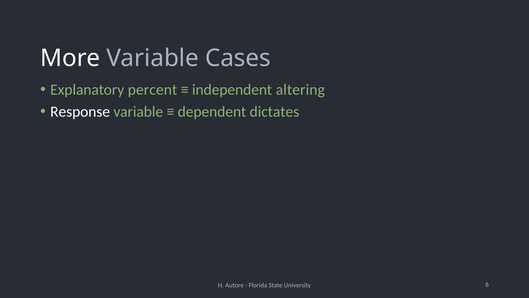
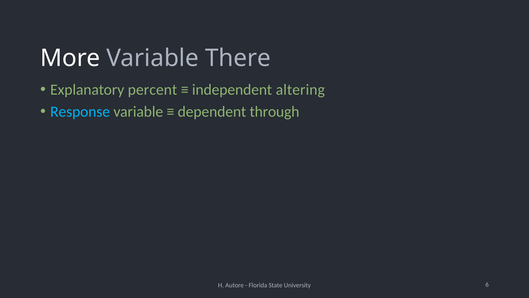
Cases: Cases -> There (238, 58)
Response colour: white -> light blue (80, 112)
dictates: dictates -> through (275, 112)
